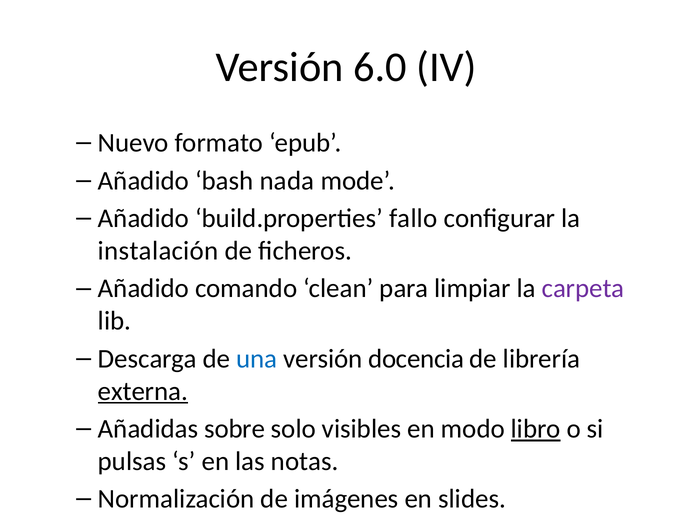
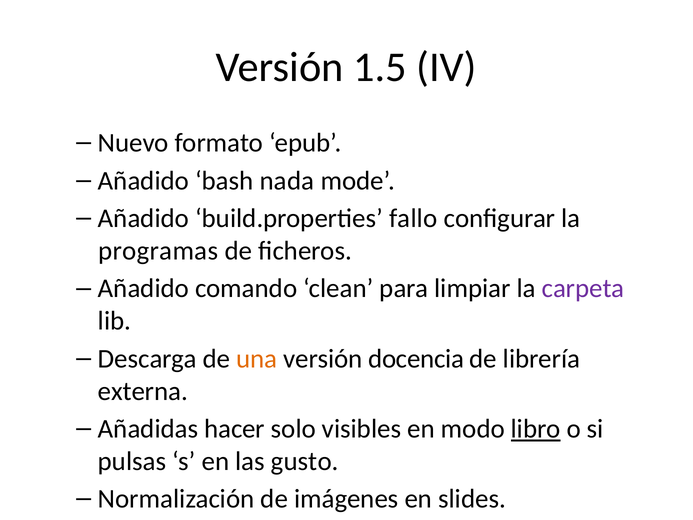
6.0: 6.0 -> 1.5 (380, 67)
instalación: instalación -> programas (158, 251)
una colour: blue -> orange (257, 359)
externa underline: present -> none (143, 391)
sobre: sobre -> hacer (235, 429)
notas: notas -> gusto (305, 461)
